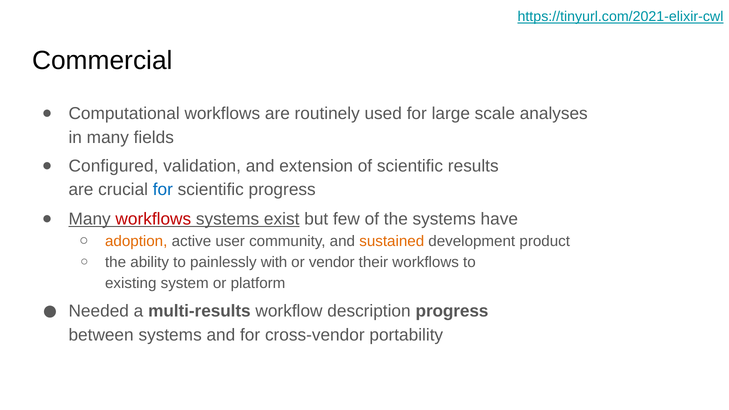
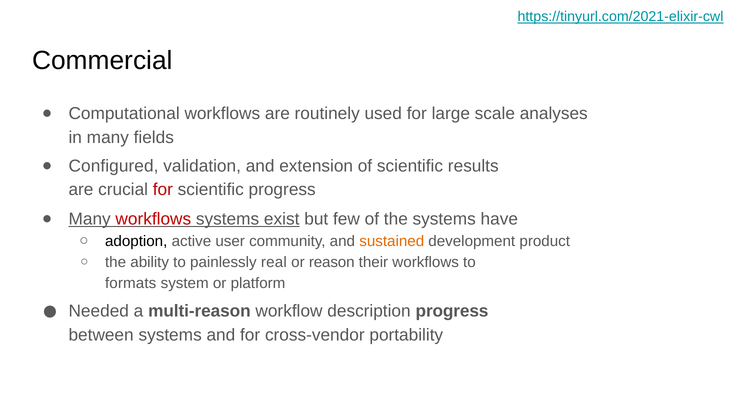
for colour: blue -> red (163, 190)
adoption colour: orange -> black (136, 241)
with: with -> real (274, 262)
vendor: vendor -> reason (332, 262)
existing: existing -> formats (131, 283)
multi-results: multi-results -> multi-reason (199, 311)
